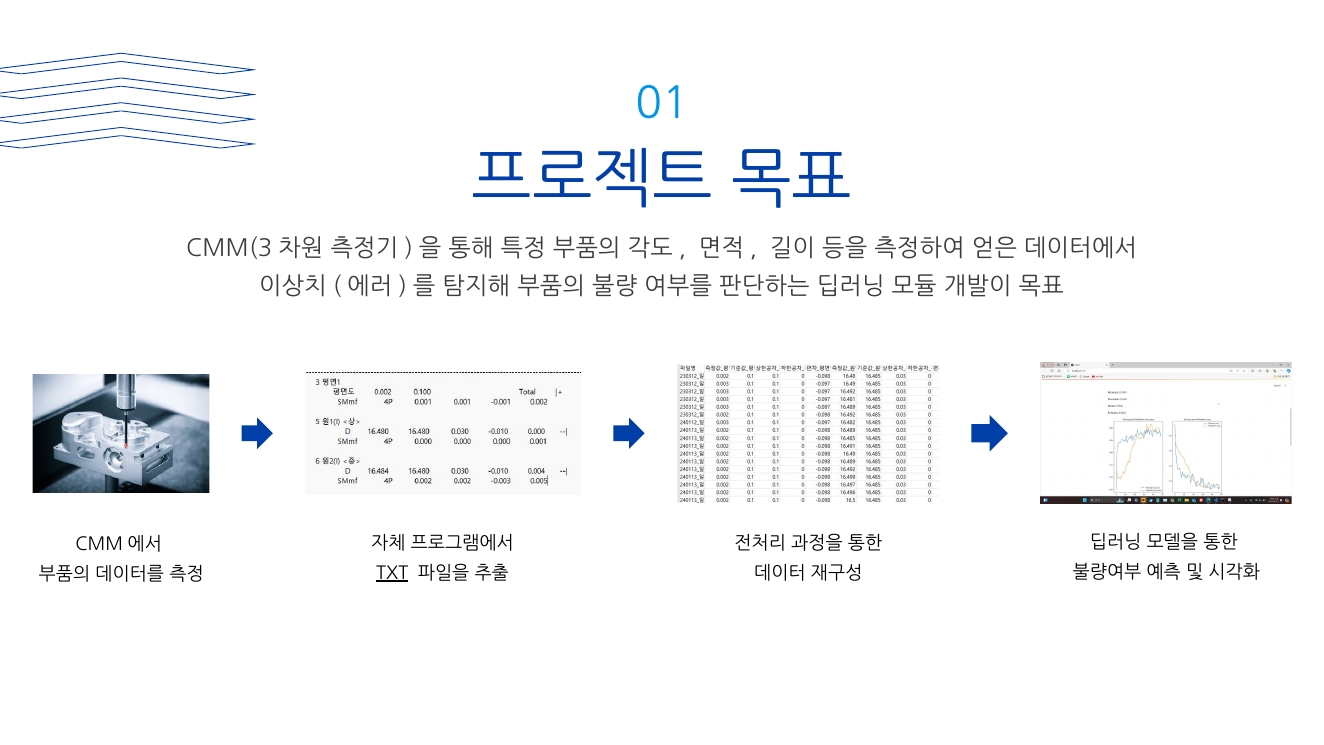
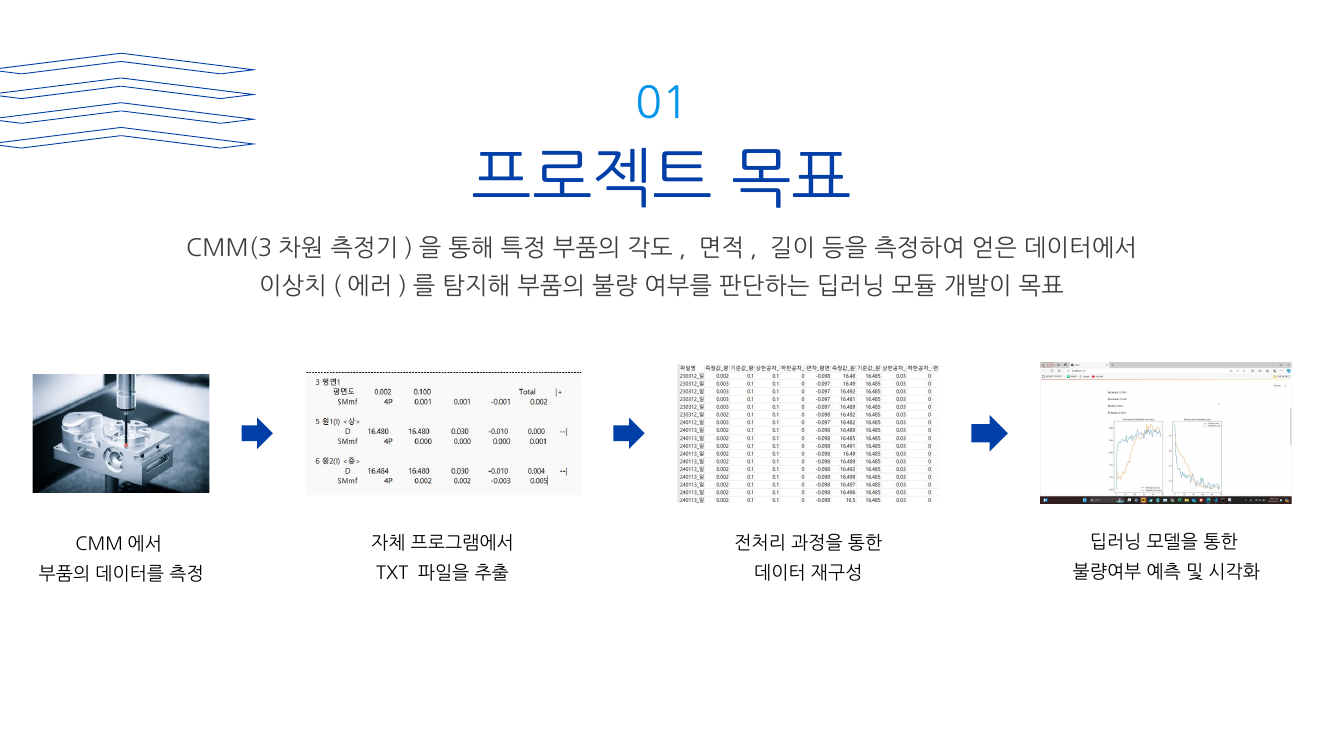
TXT underline: present -> none (392, 573)
